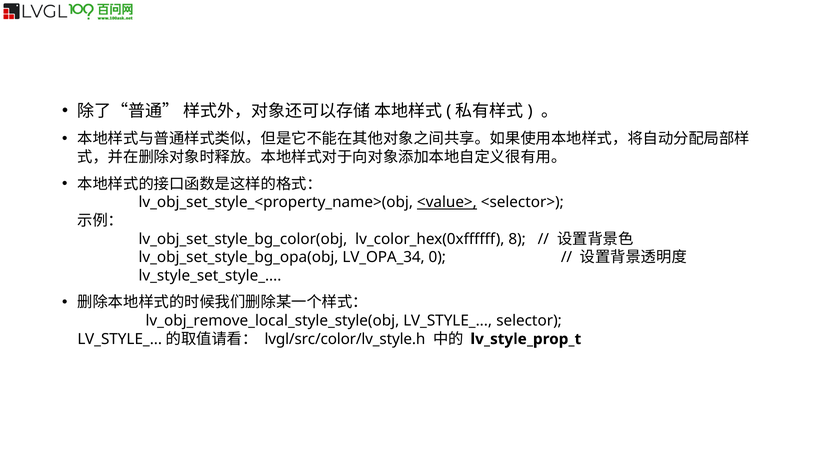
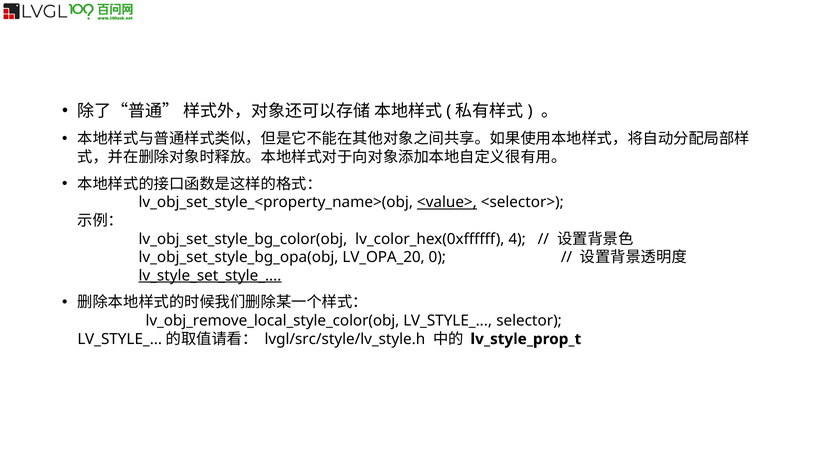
8: 8 -> 4 (517, 239)
LV_OPA_34: LV_OPA_34 -> LV_OPA_20 (384, 258)
lv_style_set_style_ underline: none -> present (210, 276)
lv_obj_remove_local_style_style(obj: lv_obj_remove_local_style_style(obj -> lv_obj_remove_local_style_color(obj (272, 321)
lvgl/src/color/lv_style.h: lvgl/src/color/lv_style.h -> lvgl/src/style/lv_style.h (345, 339)
